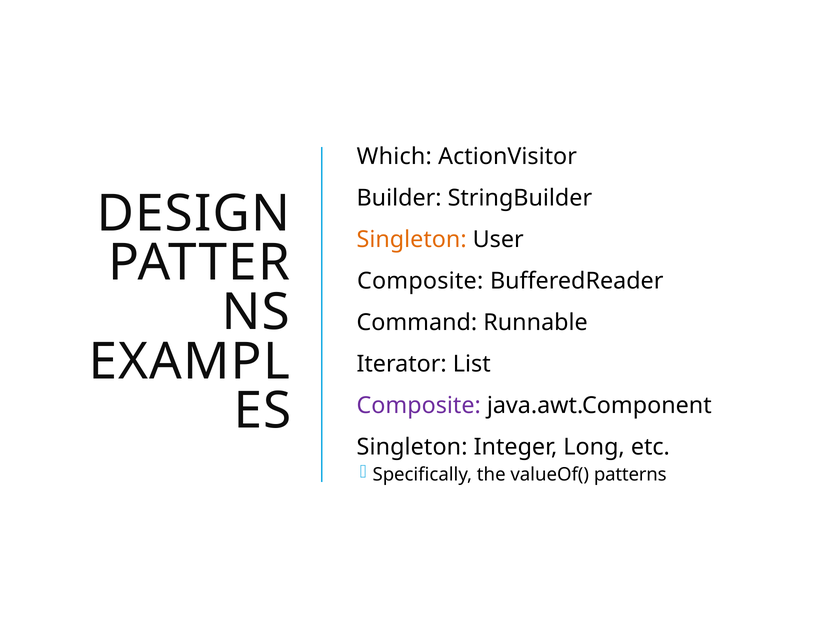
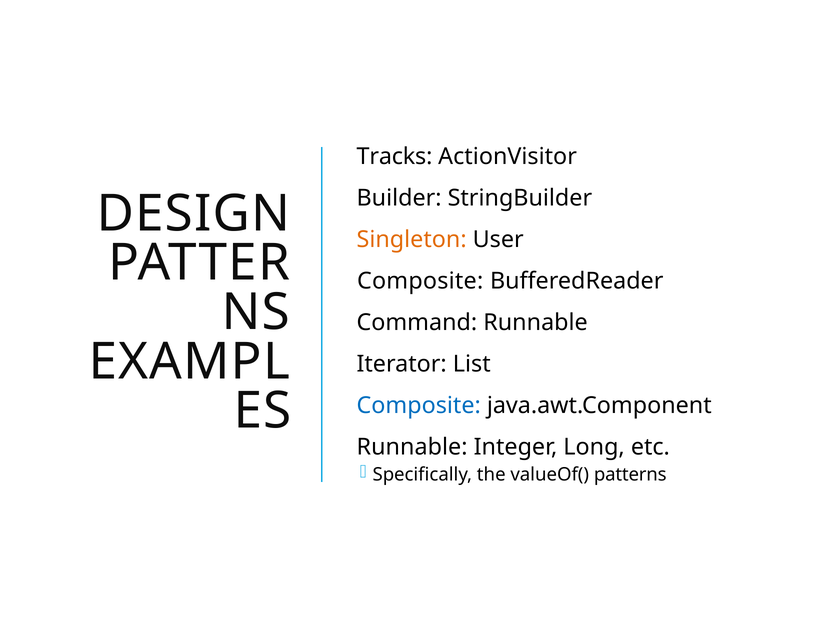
Which: Which -> Tracks (394, 157)
Composite colour: purple -> blue (419, 406)
Singleton: Singleton -> Runnable (412, 447)
